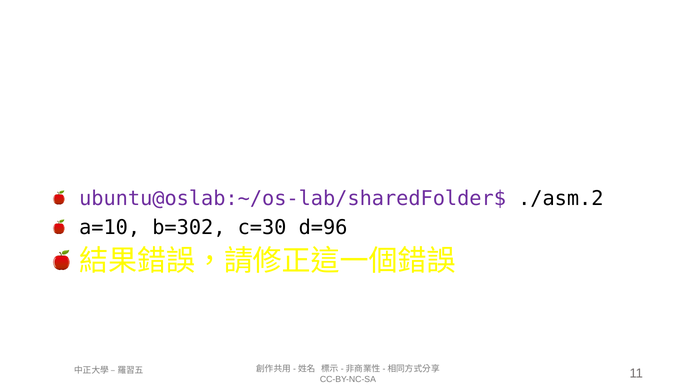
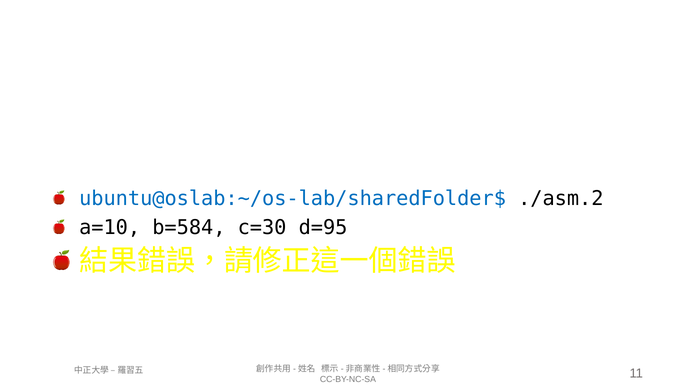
ubuntu@oslab:~/os-lab/sharedFolder$ colour: purple -> blue (293, 198)
b=302: b=302 -> b=584 (189, 227)
d=96: d=96 -> d=95 (323, 227)
